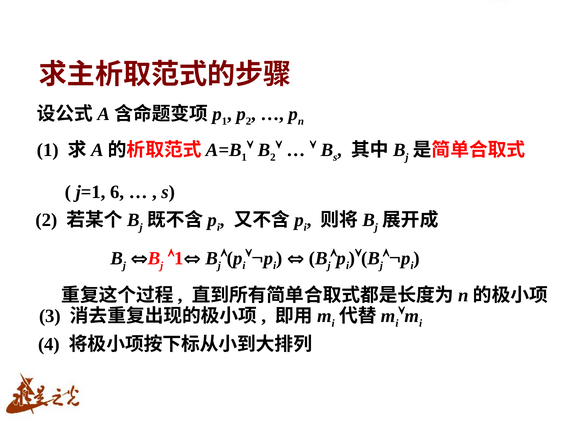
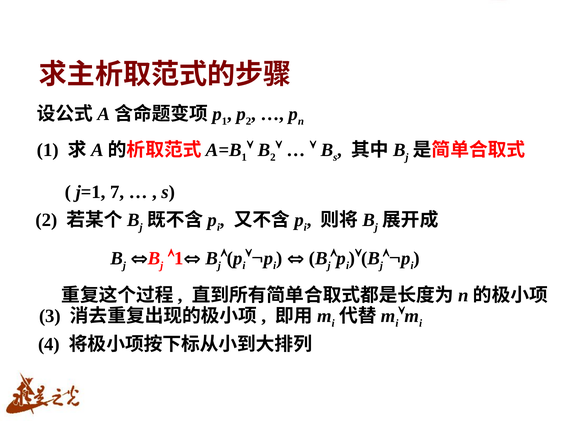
6: 6 -> 7 (117, 192)
